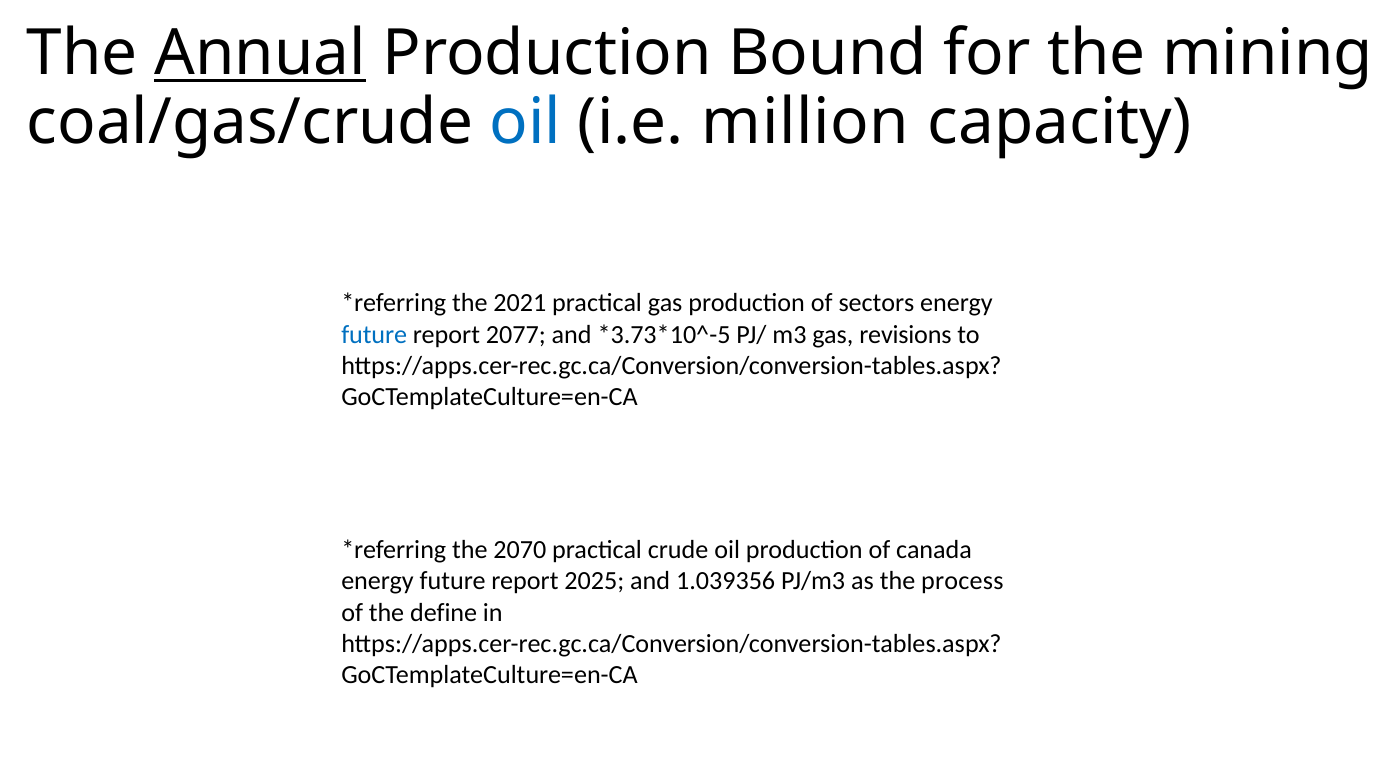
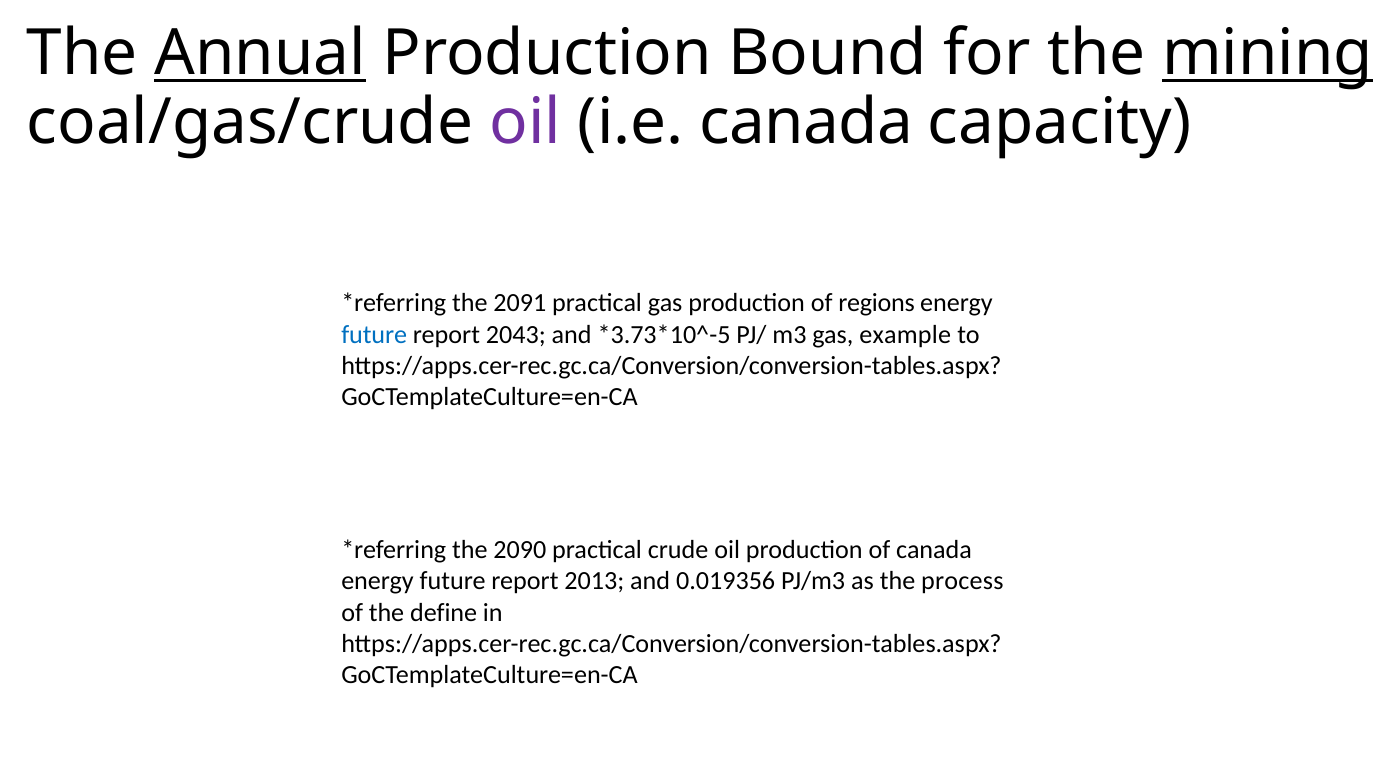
mining underline: none -> present (1268, 53)
oil colour: blue -> purple (526, 122)
i.e million: million -> canada (806, 122)
2021: 2021 -> 2091 (520, 303)
sectors: sectors -> regions (877, 303)
2077: 2077 -> 2043 (516, 335)
revisions: revisions -> example (905, 335)
2070: 2070 -> 2090 (520, 550)
2025: 2025 -> 2013 (594, 581)
1.039356: 1.039356 -> 0.019356 (726, 581)
